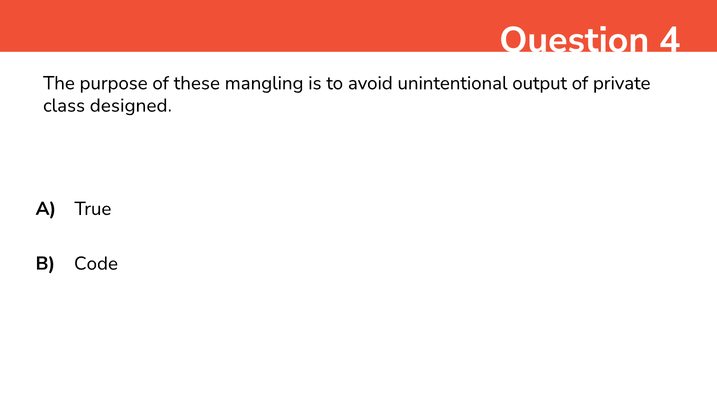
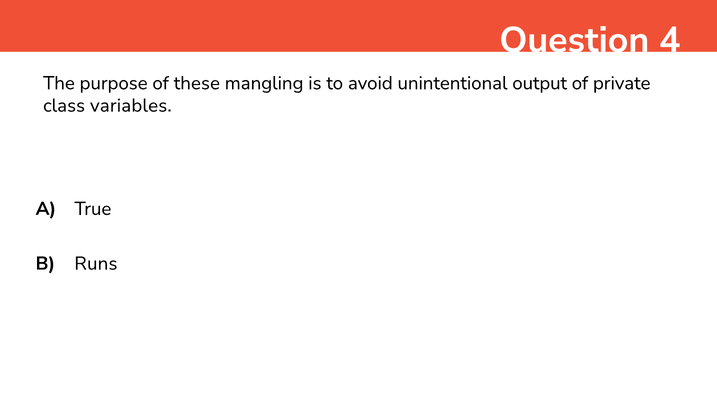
designed: designed -> variables (131, 106)
Code: Code -> Runs (96, 264)
